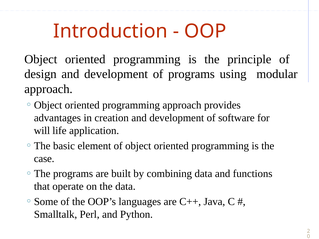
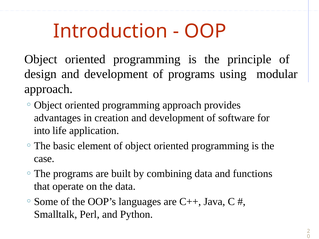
will: will -> into (42, 131)
